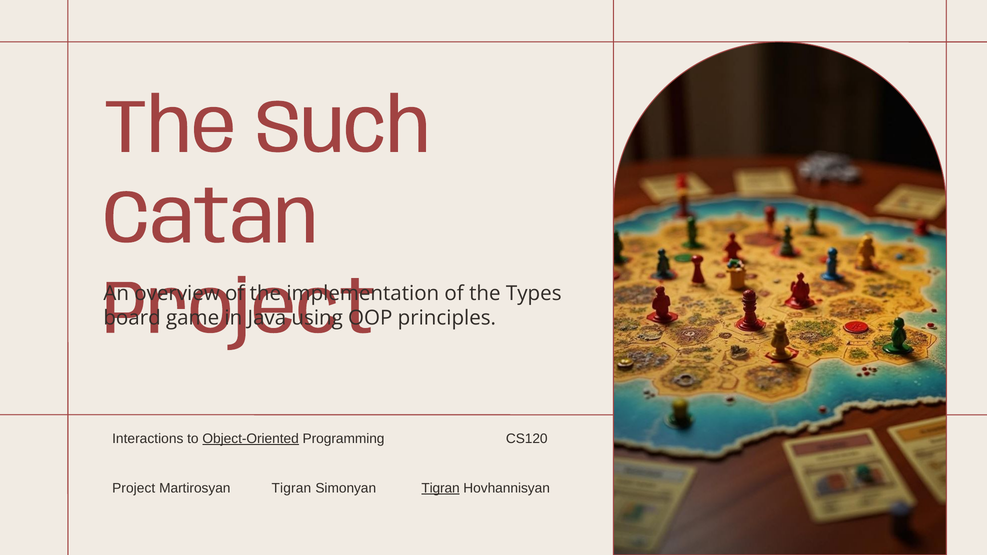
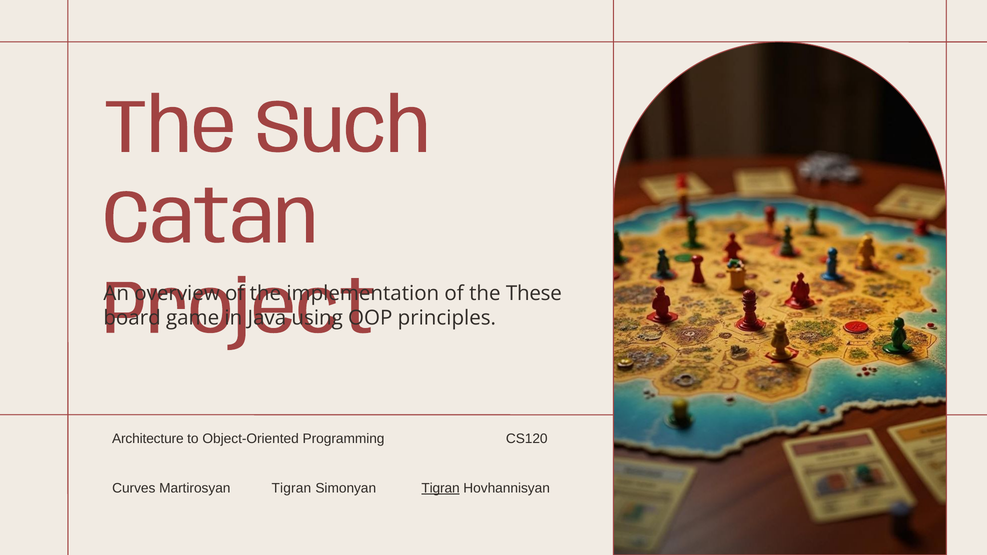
Types: Types -> These (534, 293)
Interactions: Interactions -> Architecture (148, 439)
Object-Oriented underline: present -> none (251, 439)
Project: Project -> Curves (134, 488)
